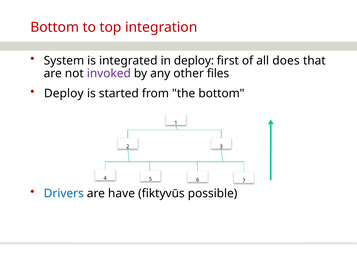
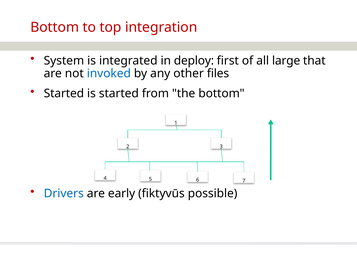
does: does -> large (286, 61)
invoked colour: purple -> blue (109, 73)
Deploy: Deploy -> Started (64, 93)
have: have -> early (122, 193)
